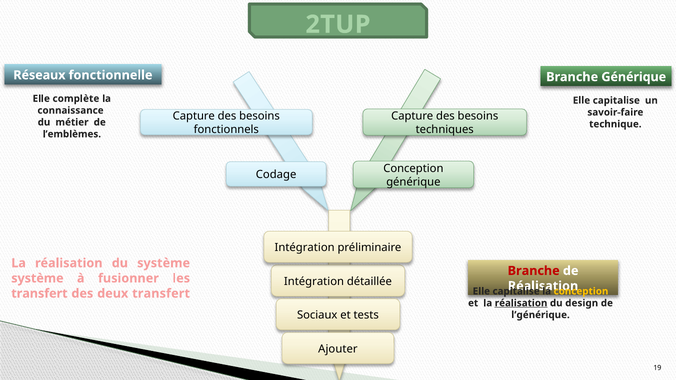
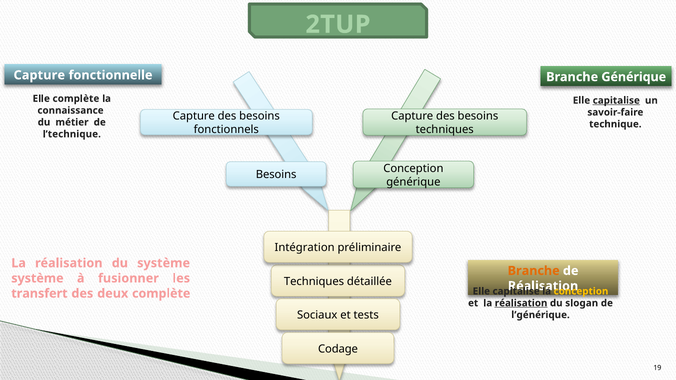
Réseaux: Réseaux -> Capture (39, 75)
capitalise underline: none -> present (616, 101)
l’emblèmes: l’emblèmes -> l’technique (72, 134)
Codage: Codage -> Besoins (276, 175)
Branche colour: red -> orange (534, 271)
Intégration: Intégration -> Techniques (314, 282)
deux transfert: transfert -> complète (161, 294)
design: design -> slogan (582, 303)
Ajouter: Ajouter -> Codage (338, 349)
